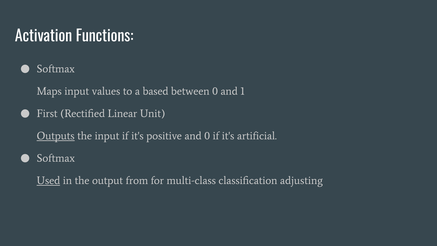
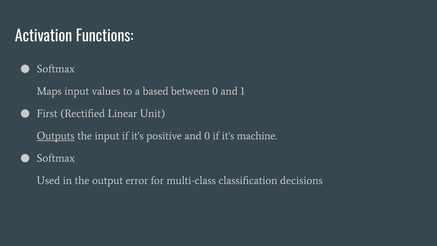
artificial: artificial -> machine (257, 136)
Used underline: present -> none (48, 180)
from: from -> error (137, 180)
adjusting: adjusting -> decisions (301, 180)
